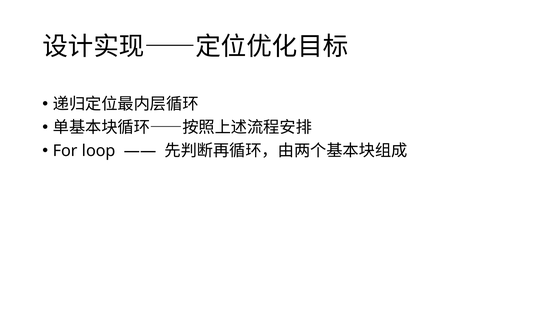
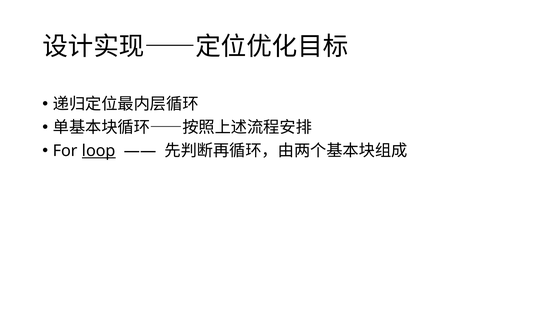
loop underline: none -> present (99, 151)
